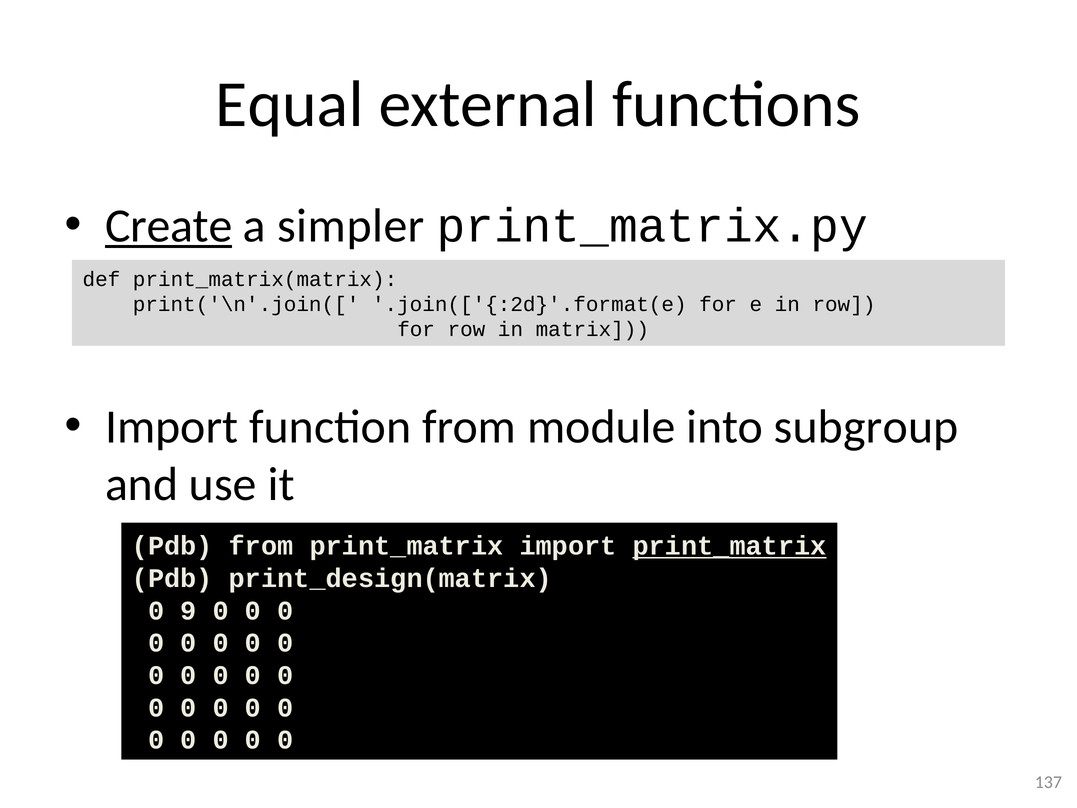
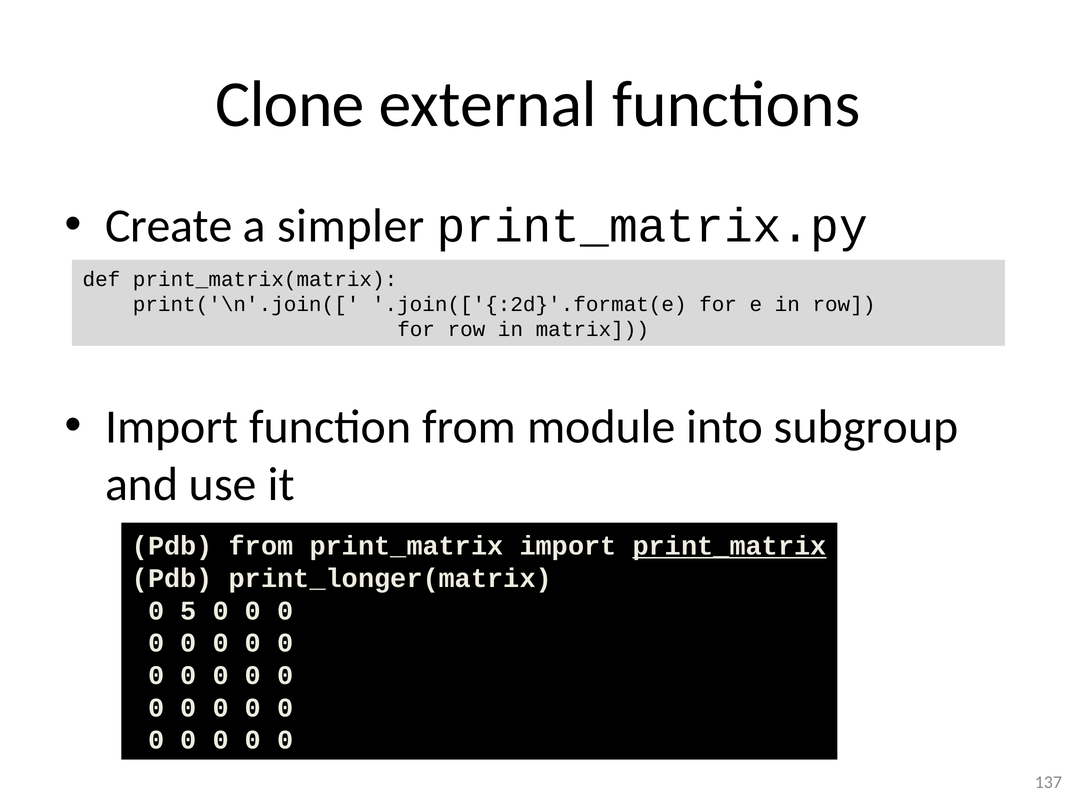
Equal: Equal -> Clone (290, 104)
Create underline: present -> none (169, 226)
print_design(matrix: print_design(matrix -> print_longer(matrix (390, 578)
9: 9 -> 5 (188, 611)
